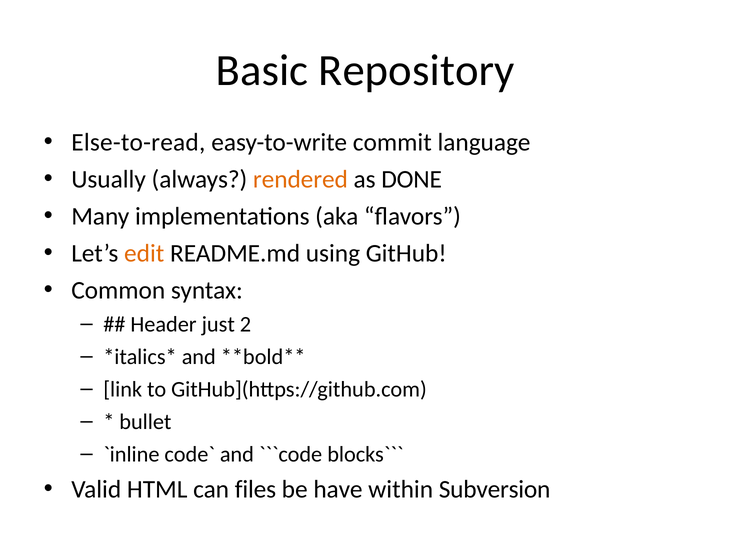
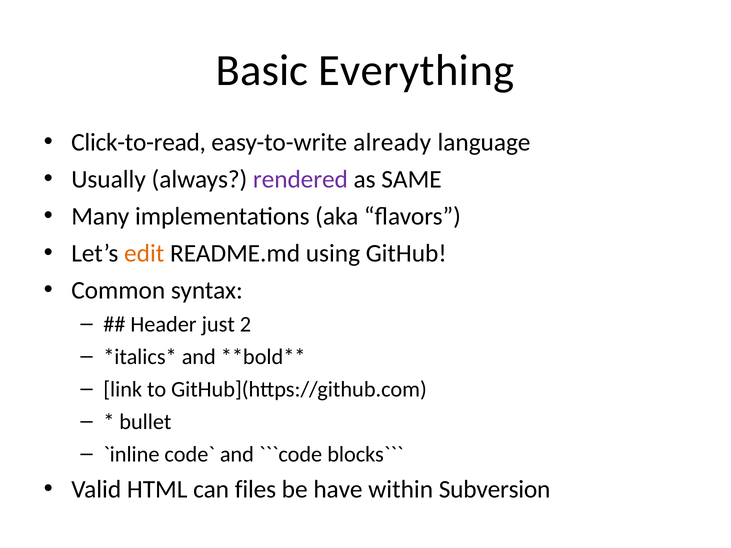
Repository: Repository -> Everything (416, 71)
Else-to-read: Else-to-read -> Click-to-read (139, 142)
commit: commit -> already (392, 142)
rendered colour: orange -> purple (300, 179)
DONE: DONE -> SAME (411, 179)
